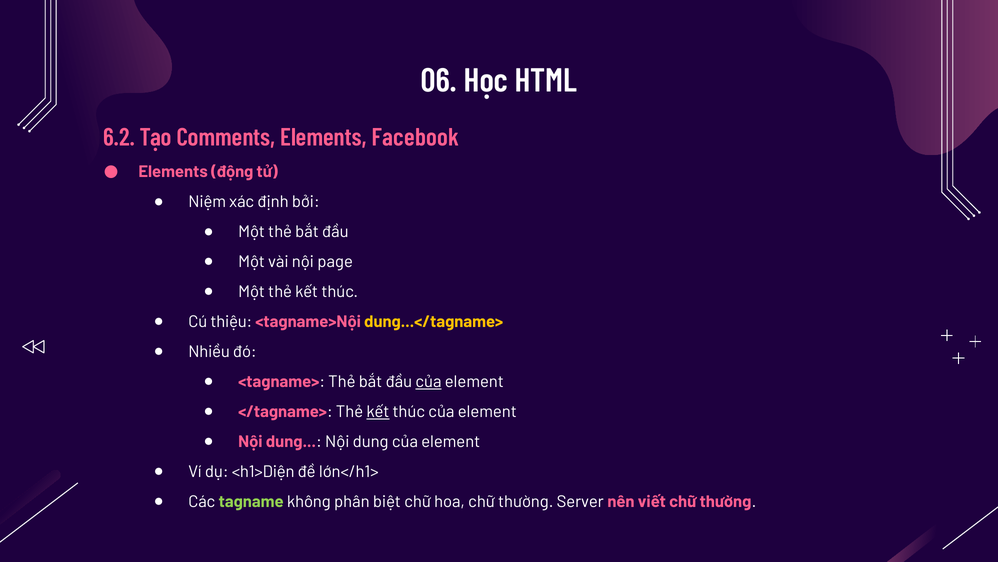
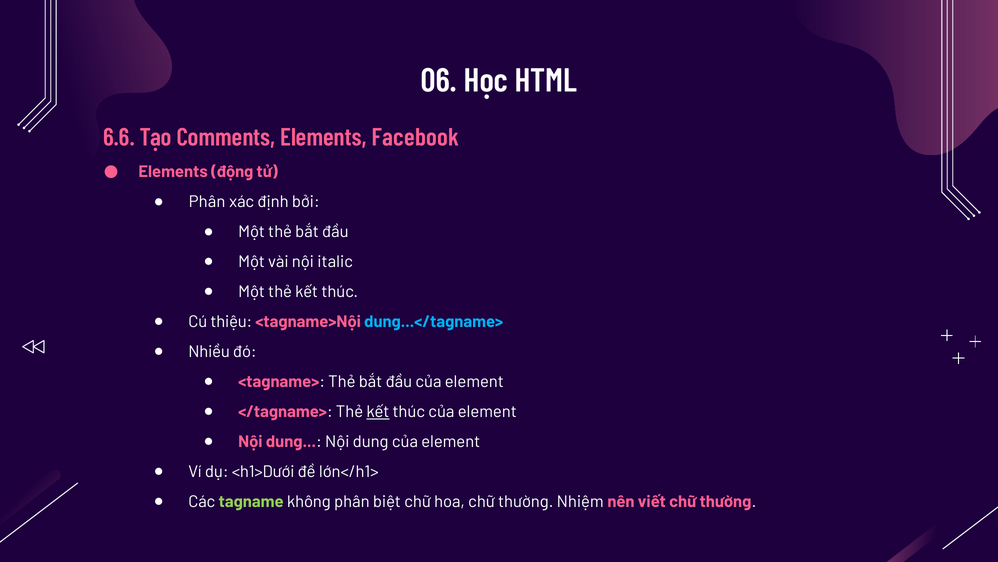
6.2: 6.2 -> 6.6 (119, 138)
Niệm: Niệm -> Phân (207, 202)
page: page -> italic (335, 262)
dung...</tagname> colour: yellow -> light blue (434, 321)
của underline: present -> none (428, 381)
<h1>Diện: <h1>Diện -> <h1>Dưới (263, 471)
Server: Server -> Nhiệm (580, 501)
